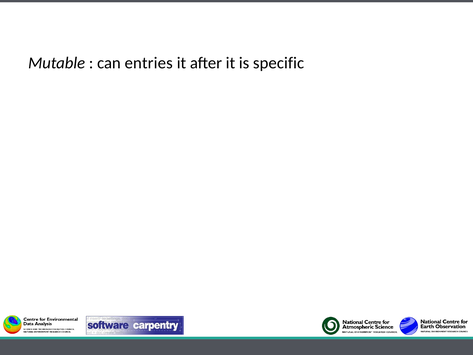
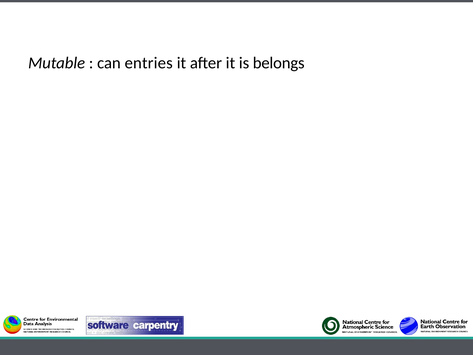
specific: specific -> belongs (279, 63)
